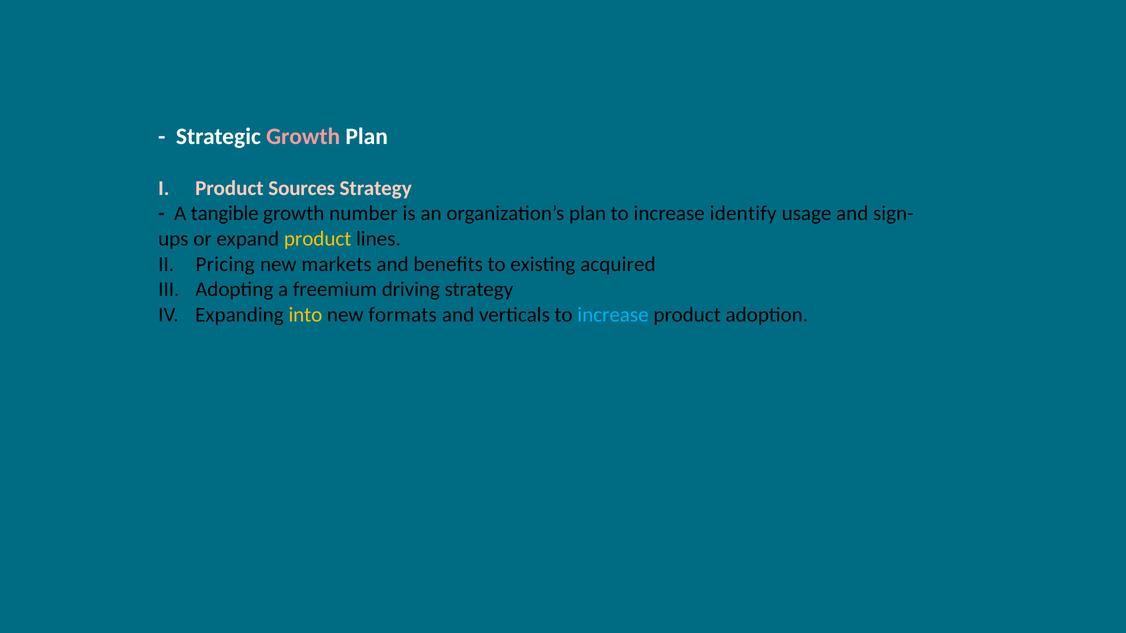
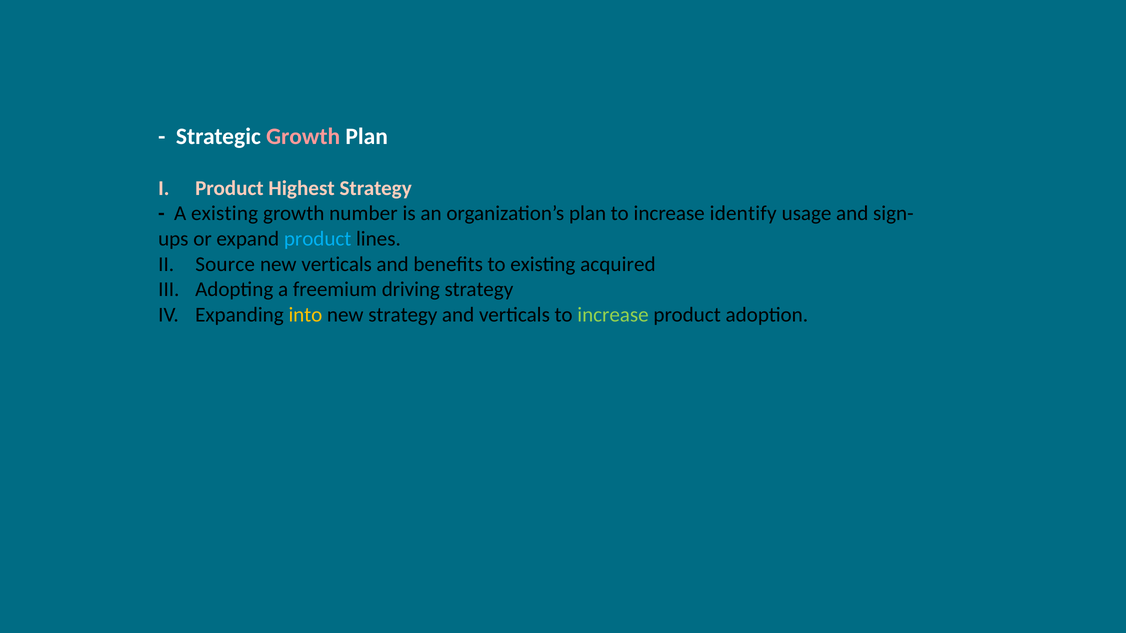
Sources: Sources -> Highest (302, 188)
A tangible: tangible -> existing (225, 214)
product colour: yellow -> light blue (318, 239)
Pricing: Pricing -> Source (225, 264)
new markets: markets -> verticals (337, 264)
new formats: formats -> strategy (403, 315)
increase colour: light blue -> light green (613, 315)
